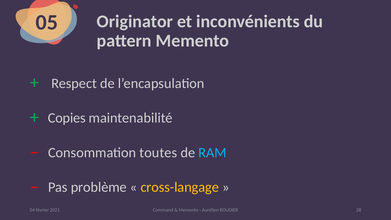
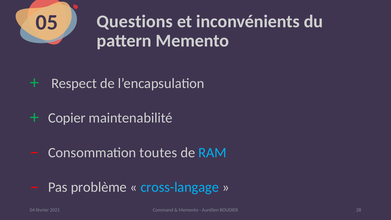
Originator: Originator -> Questions (135, 21)
Copies: Copies -> Copier (67, 118)
cross-langage colour: yellow -> light blue (180, 187)
